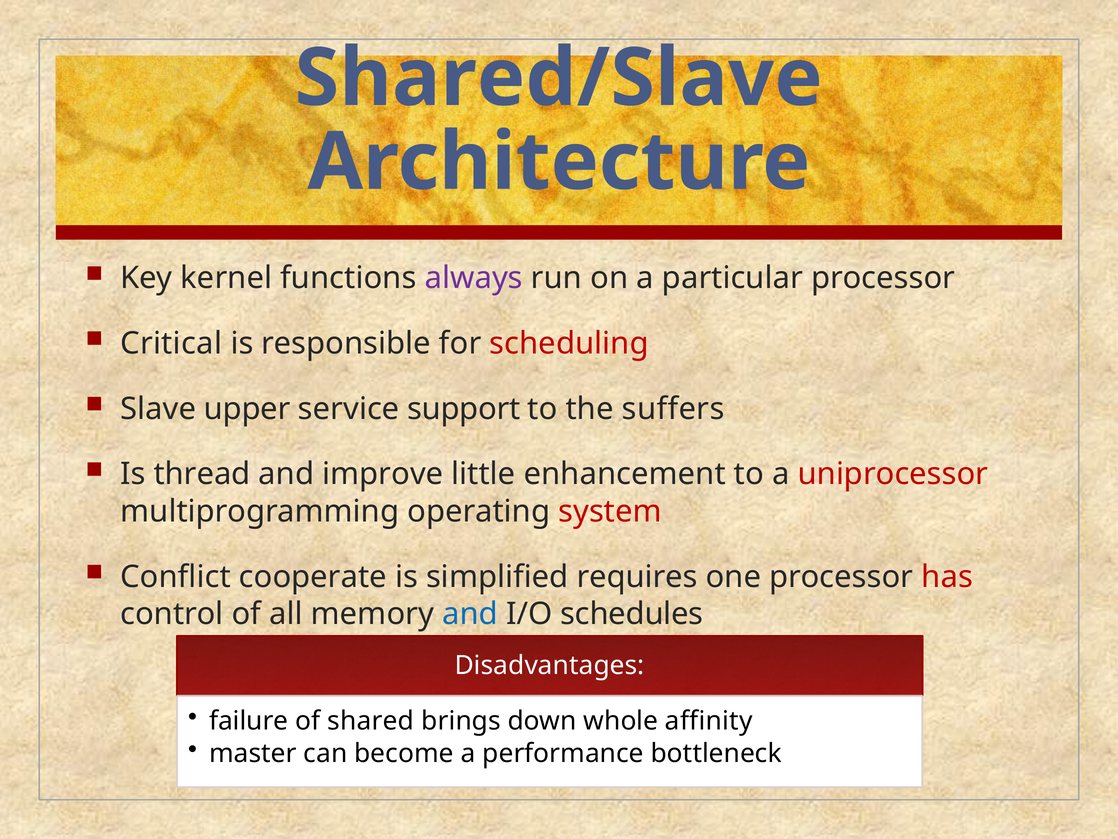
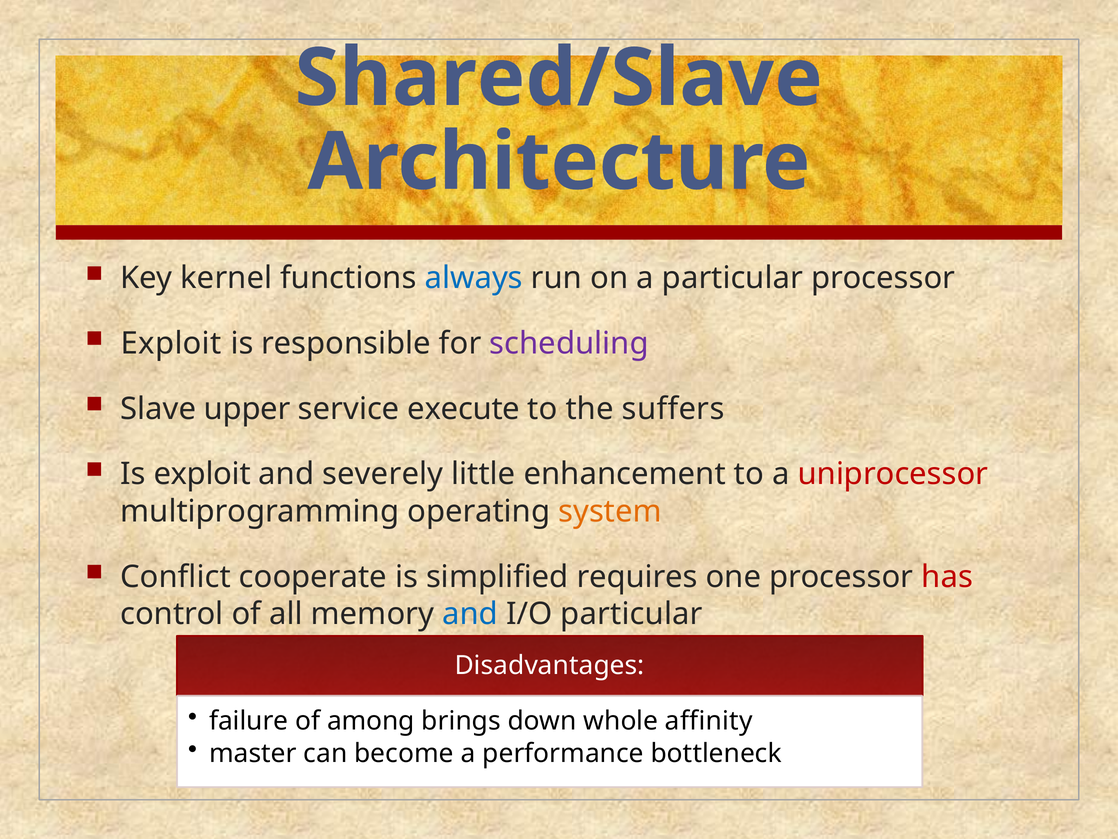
always colour: purple -> blue (474, 278)
Critical: Critical -> Exploit (171, 343)
scheduling colour: red -> purple (569, 343)
support: support -> execute (464, 409)
Is thread: thread -> exploit (202, 474)
improve: improve -> severely (383, 474)
system colour: red -> orange (610, 511)
I/O schedules: schedules -> particular (632, 614)
shared: shared -> among (371, 721)
